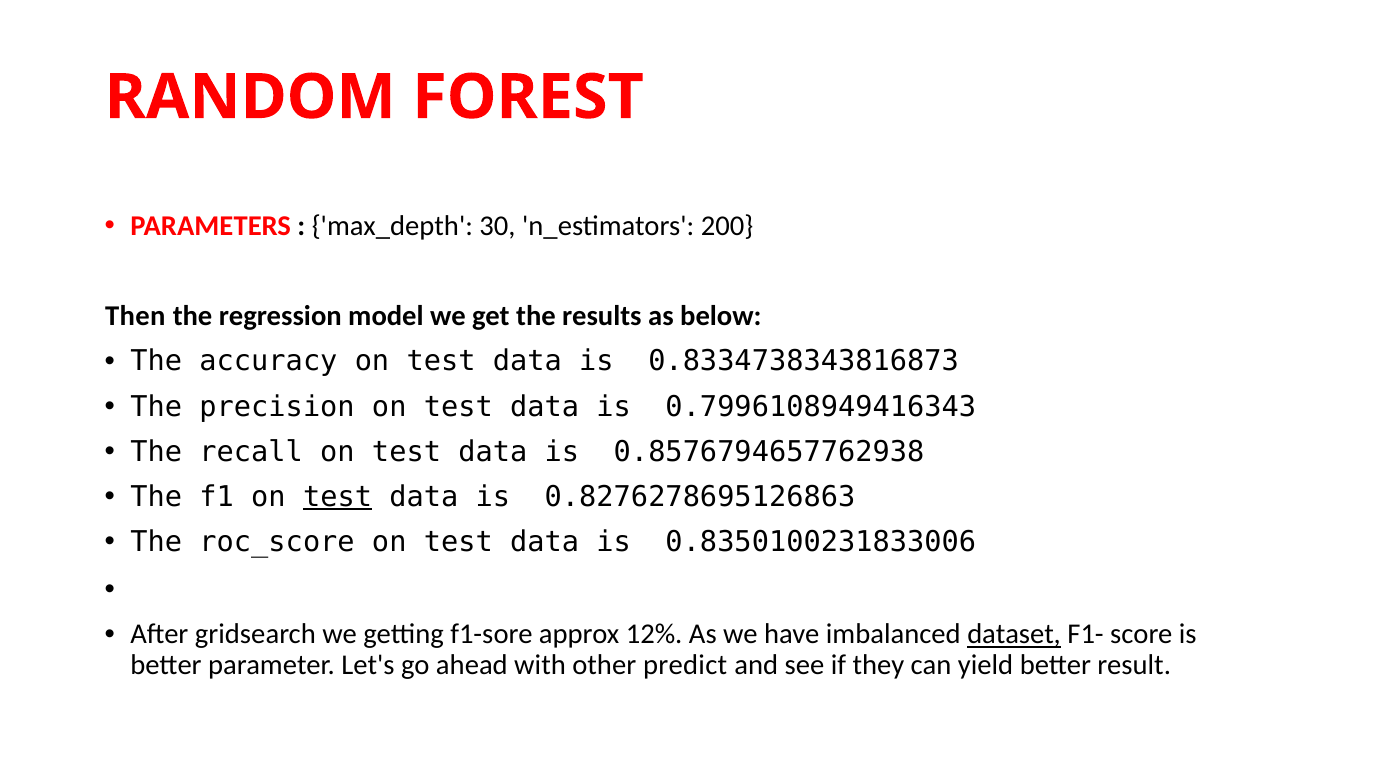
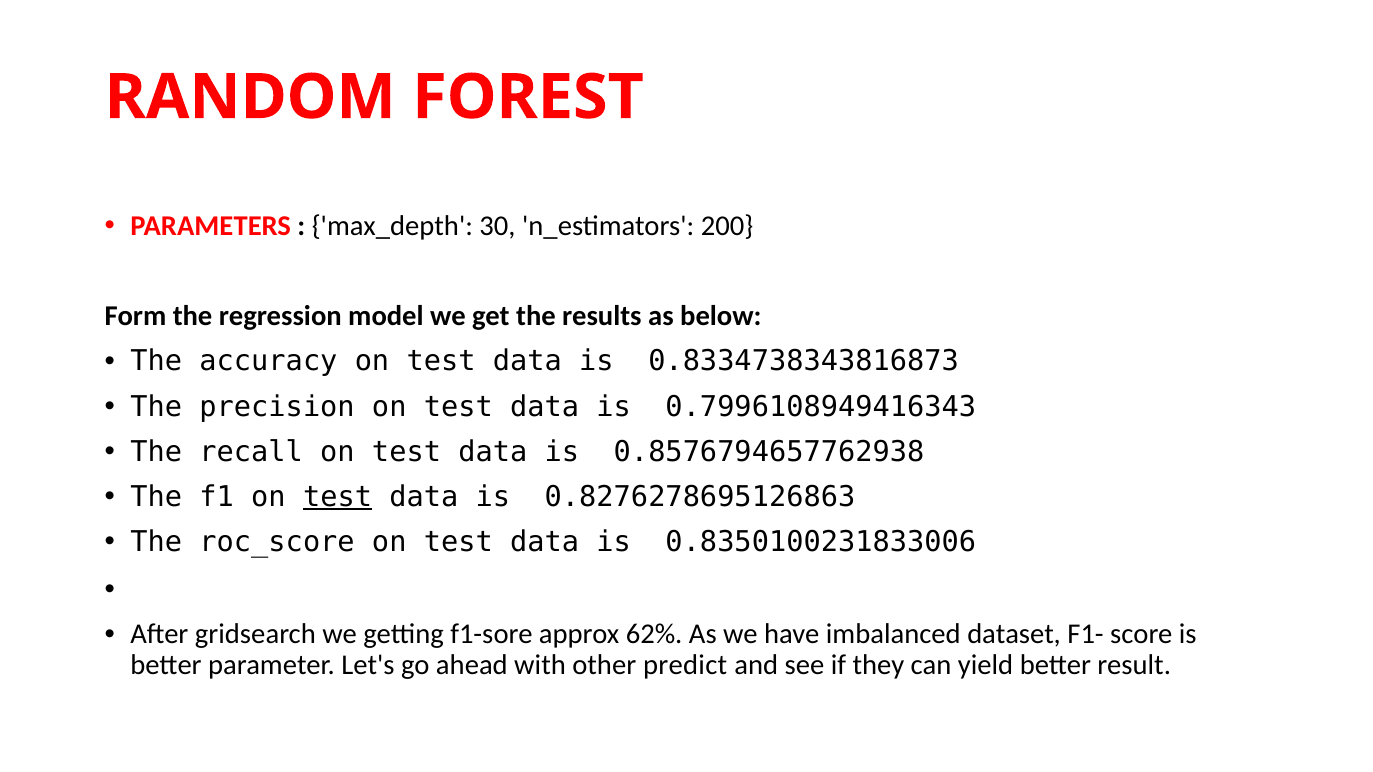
Then: Then -> Form (135, 316)
12%: 12% -> 62% (654, 635)
dataset underline: present -> none (1014, 635)
